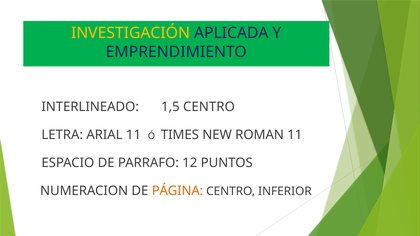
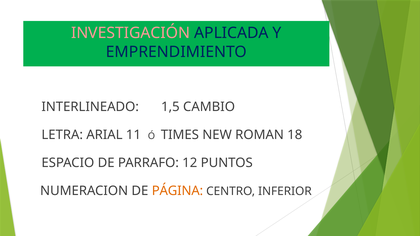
INVESTIGACIÓN colour: yellow -> pink (131, 33)
1,5 CENTRO: CENTRO -> CAMBIO (209, 107)
ROMAN 11: 11 -> 18 (295, 135)
